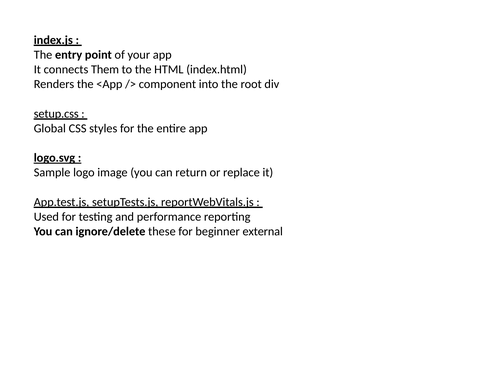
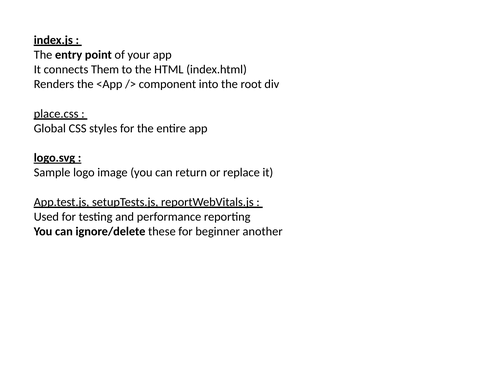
setup.css: setup.css -> place.css (56, 114)
external: external -> another (263, 232)
